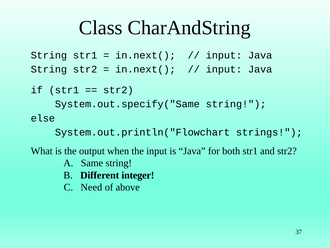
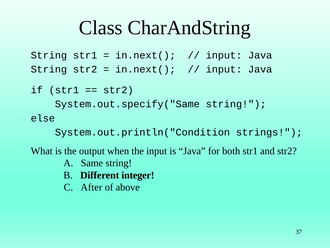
System.out.println("Flowchart: System.out.println("Flowchart -> System.out.println("Condition (142, 132)
Need: Need -> After (91, 187)
